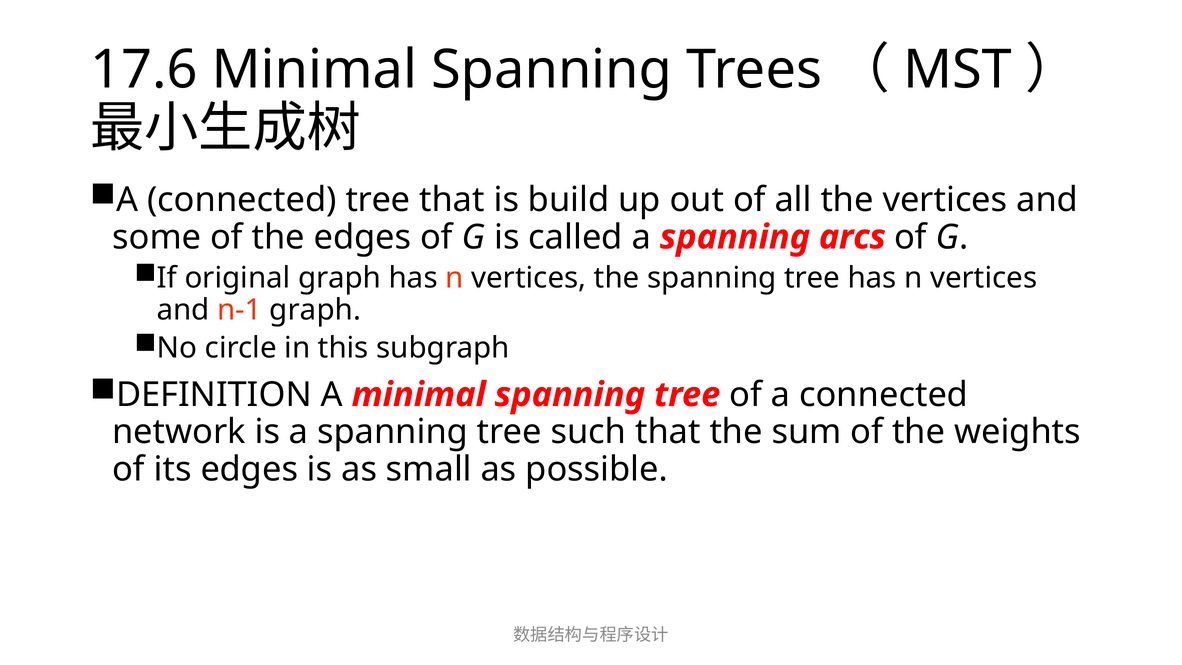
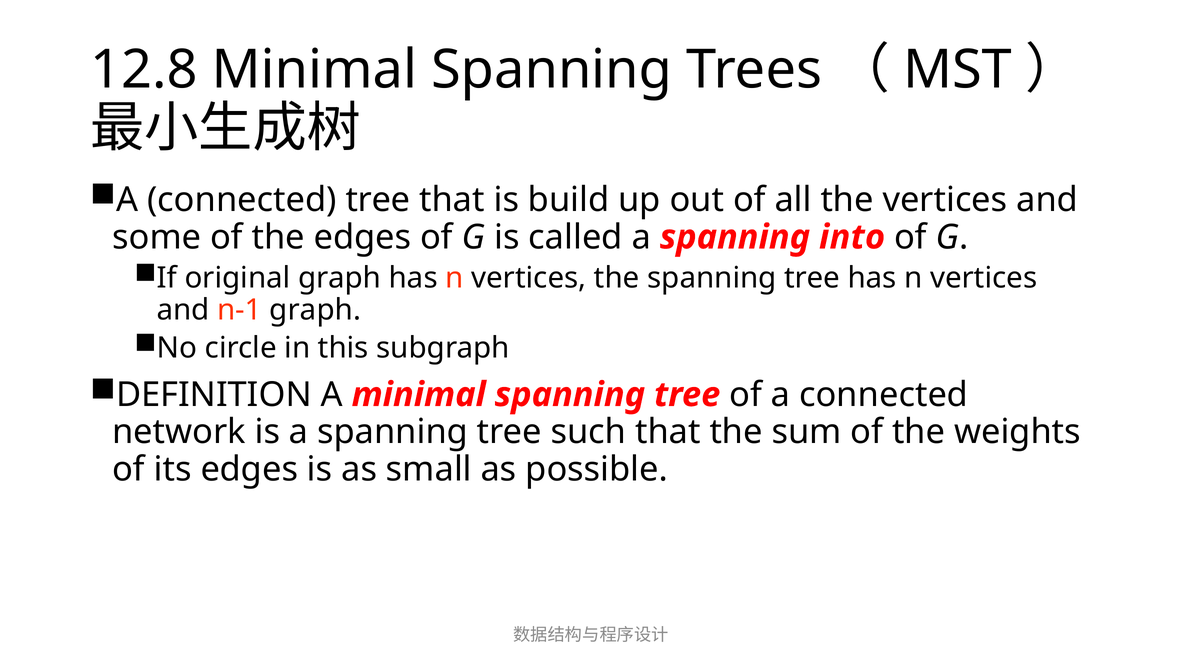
17.6: 17.6 -> 12.8 (144, 70)
arcs: arcs -> into (852, 237)
